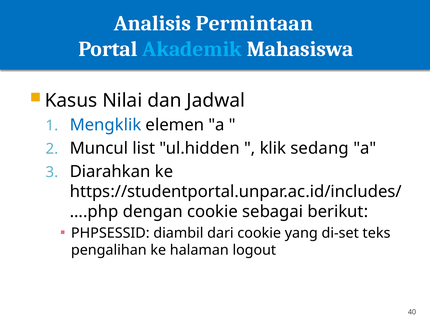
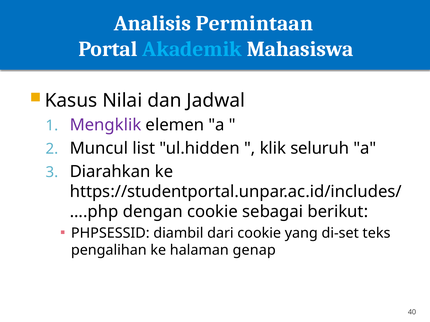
Mengklik colour: blue -> purple (106, 125)
sedang: sedang -> seluruh (320, 149)
logout: logout -> genap (254, 251)
